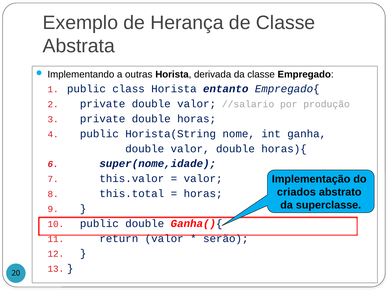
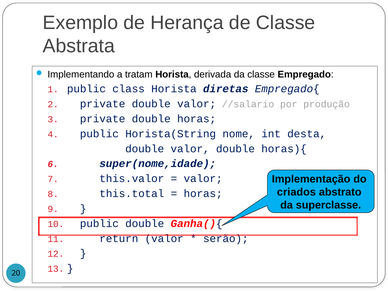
outras: outras -> tratam (139, 75)
entanto: entanto -> diretas (226, 89)
ganha: ganha -> desta (307, 134)
